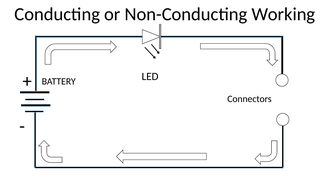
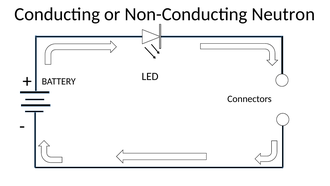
Working: Working -> Neutron (283, 14)
